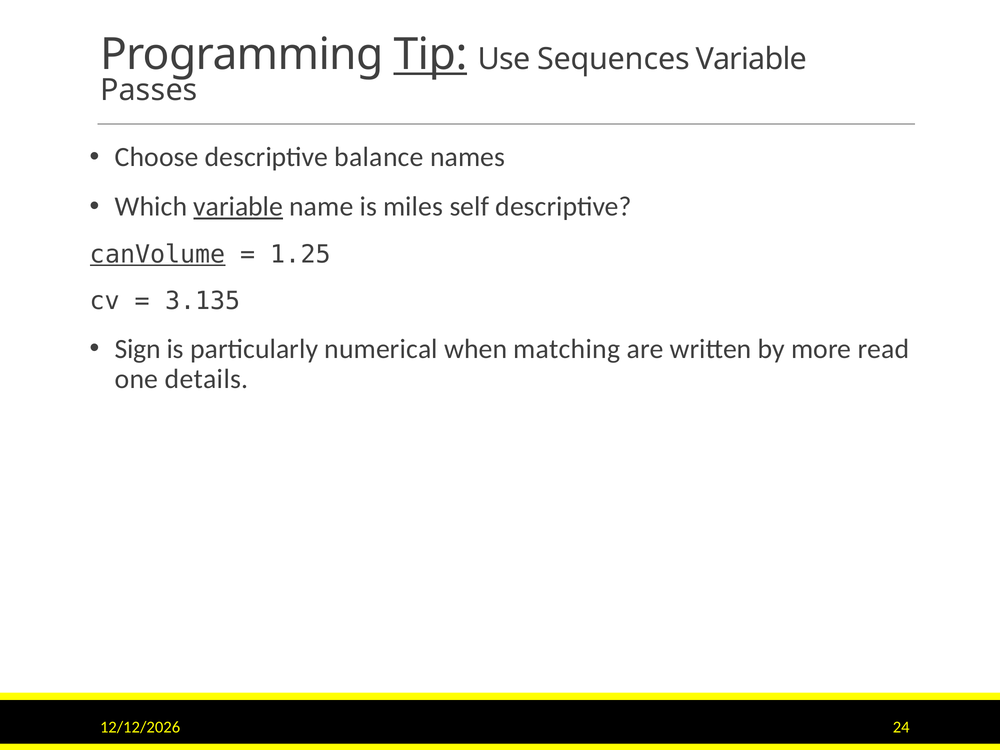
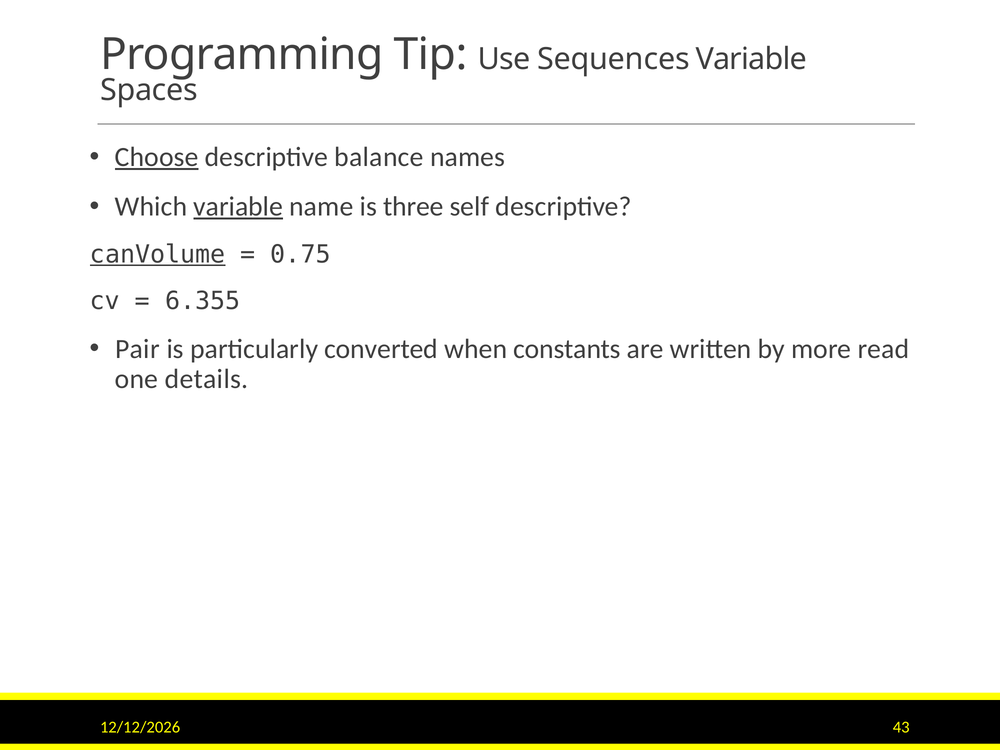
Tip underline: present -> none (431, 55)
Passes: Passes -> Spaces (149, 90)
Choose underline: none -> present (157, 157)
miles: miles -> three (413, 207)
1.25: 1.25 -> 0.75 (301, 255)
3.135: 3.135 -> 6.355 (203, 301)
Sign: Sign -> Pair (138, 349)
numerical: numerical -> converted (381, 349)
matching: matching -> constants (567, 349)
24: 24 -> 43 (901, 727)
